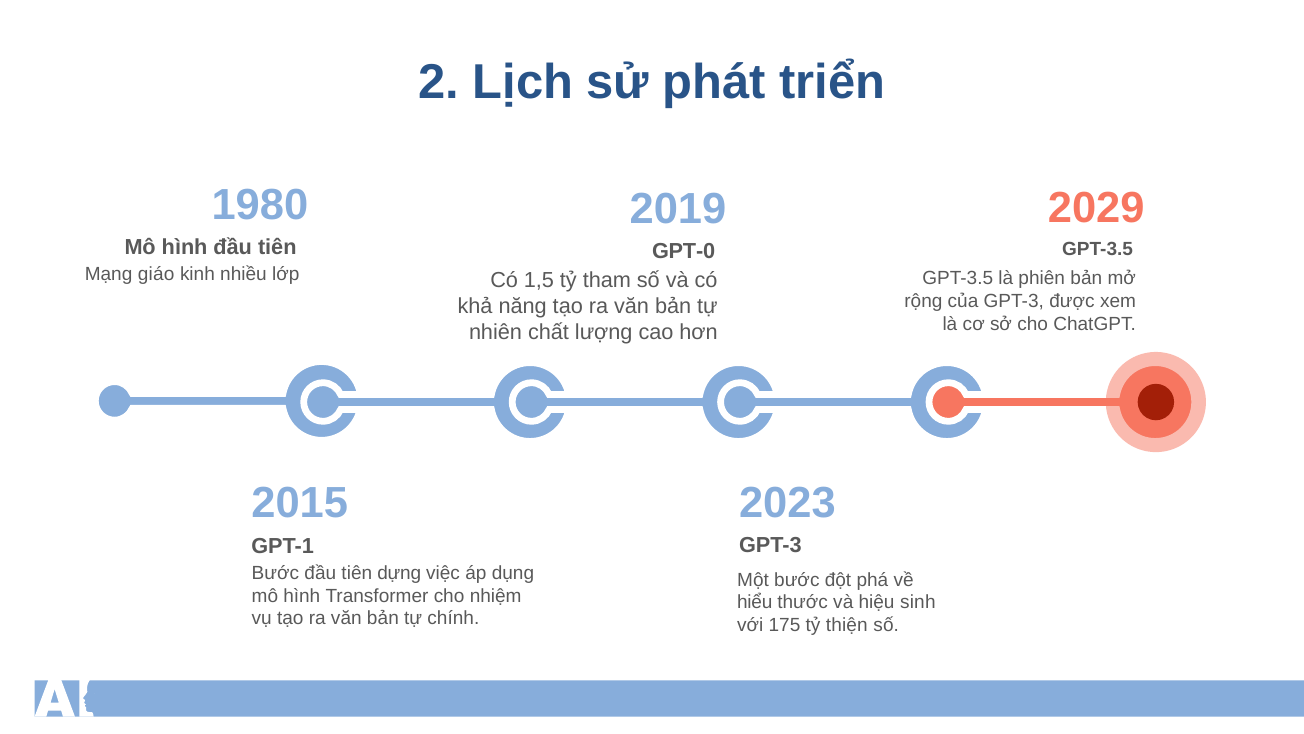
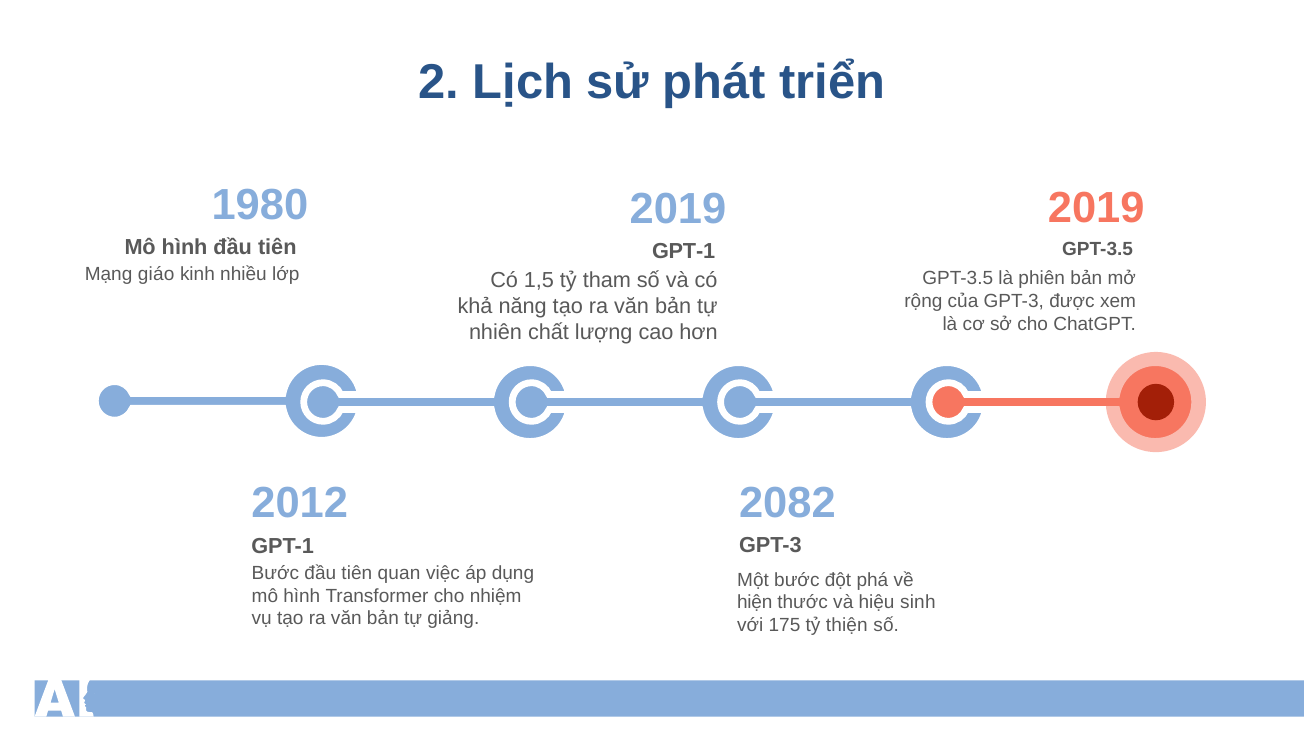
2029: 2029 -> 2019 (1096, 208)
GPT-0: GPT-0 -> GPT-1 (684, 251)
2023: 2023 -> 2082 (787, 502)
2015: 2015 -> 2012 (300, 503)
dựng: dựng -> quan (399, 573)
hiểu: hiểu -> hiện (755, 602)
chính: chính -> giảng (453, 618)
